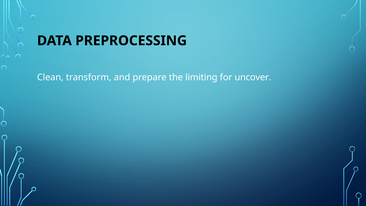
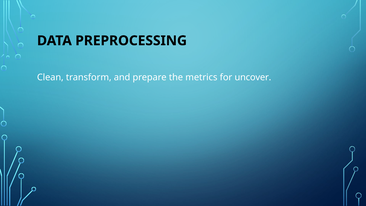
limiting: limiting -> metrics (201, 77)
